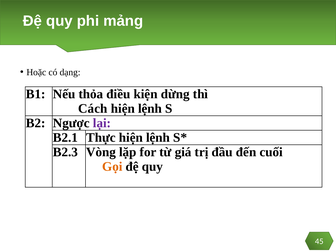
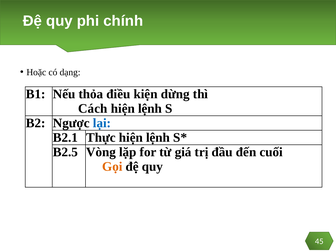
mảng: mảng -> chính (123, 21)
lại colour: purple -> blue (102, 123)
B2.3: B2.3 -> B2.5 (65, 152)
